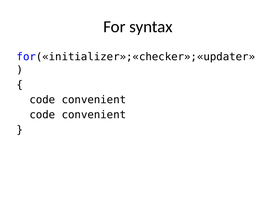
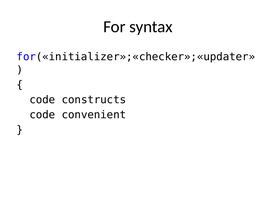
convenient: convenient -> constructs (94, 100)
